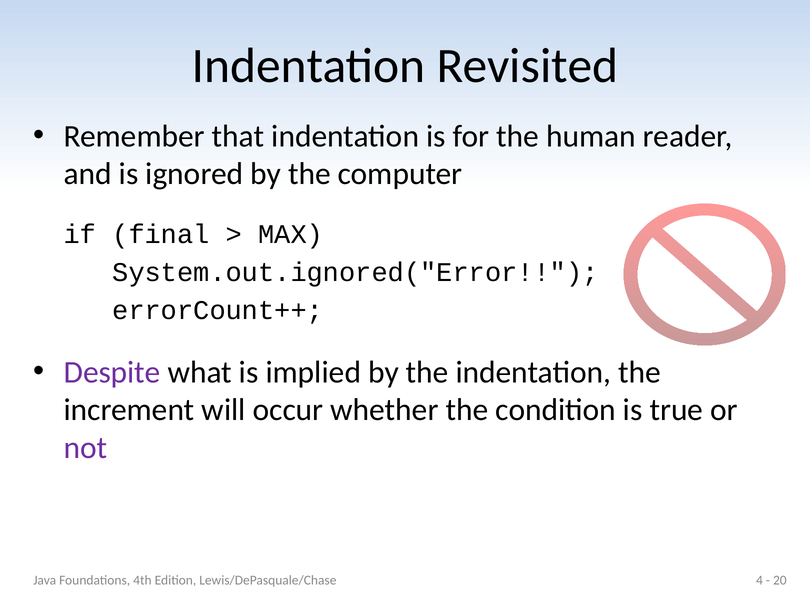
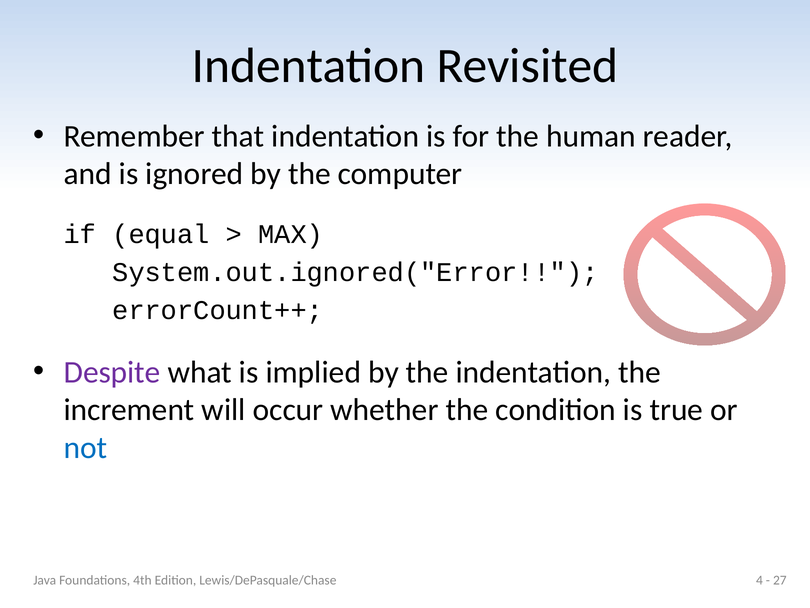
final: final -> equal (161, 234)
not colour: purple -> blue (86, 447)
20: 20 -> 27 (780, 580)
